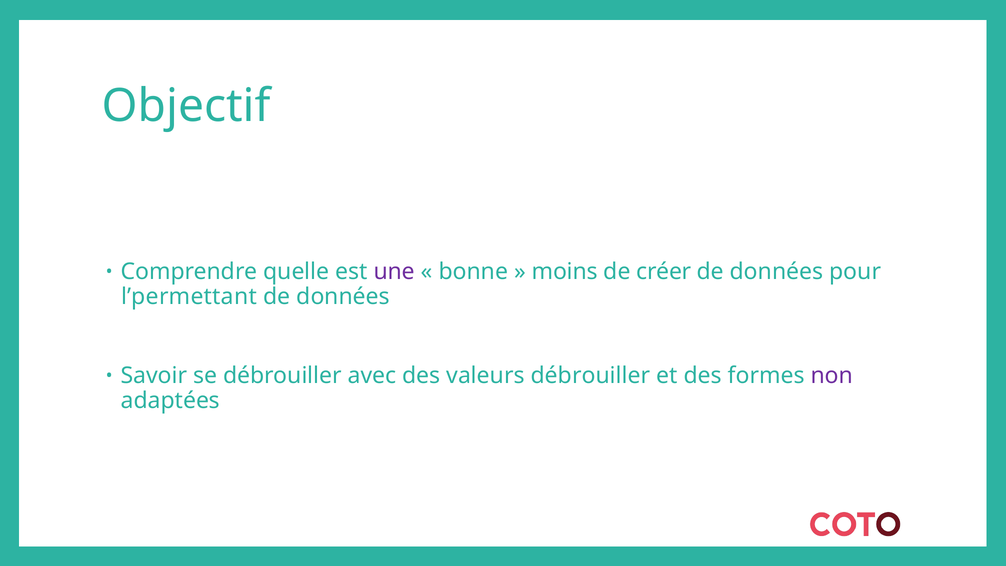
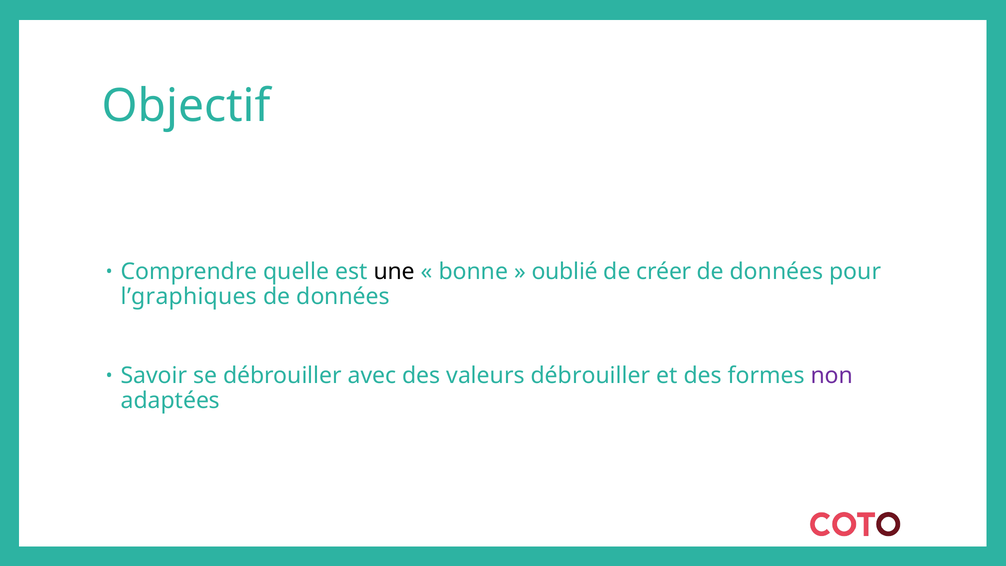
une colour: purple -> black (394, 272)
moins: moins -> oublié (565, 272)
l’permettant: l’permettant -> l’graphiques (189, 297)
